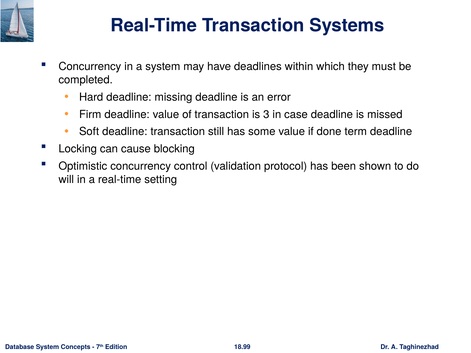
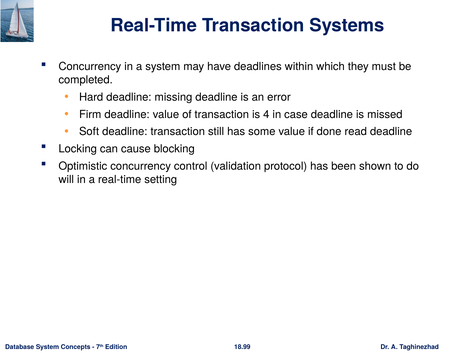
3: 3 -> 4 (266, 114)
term: term -> read (356, 132)
